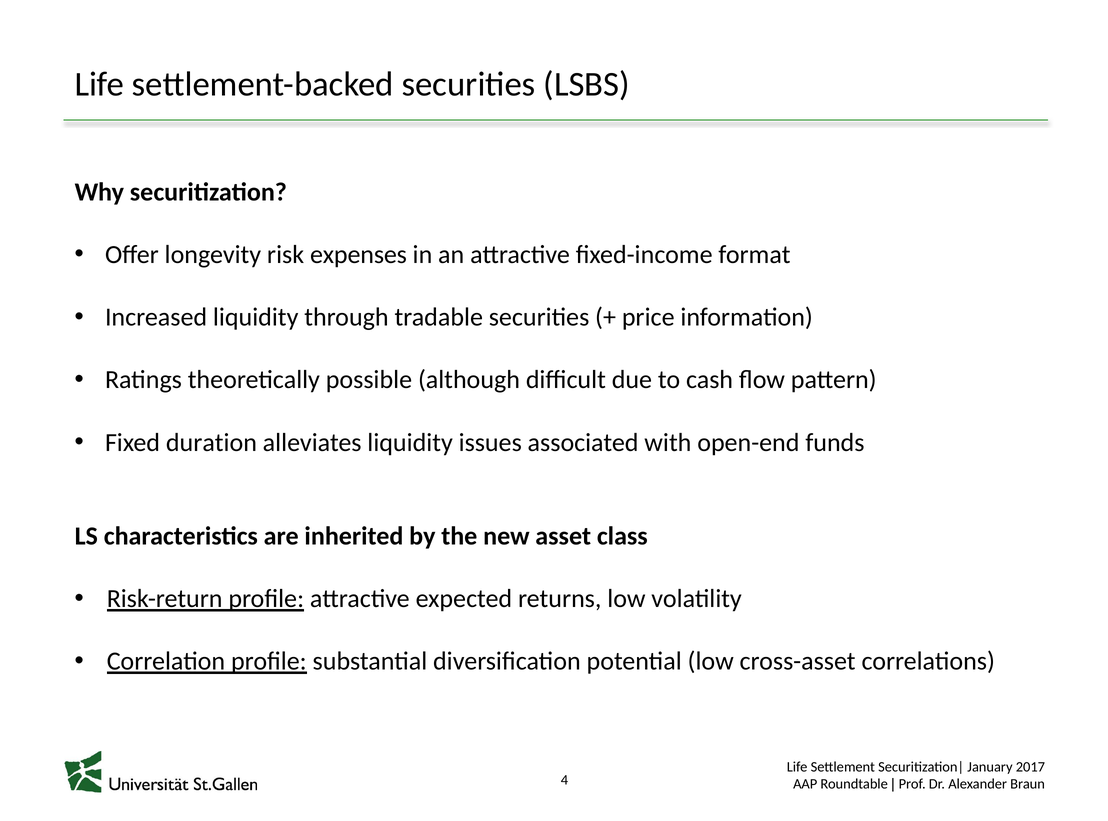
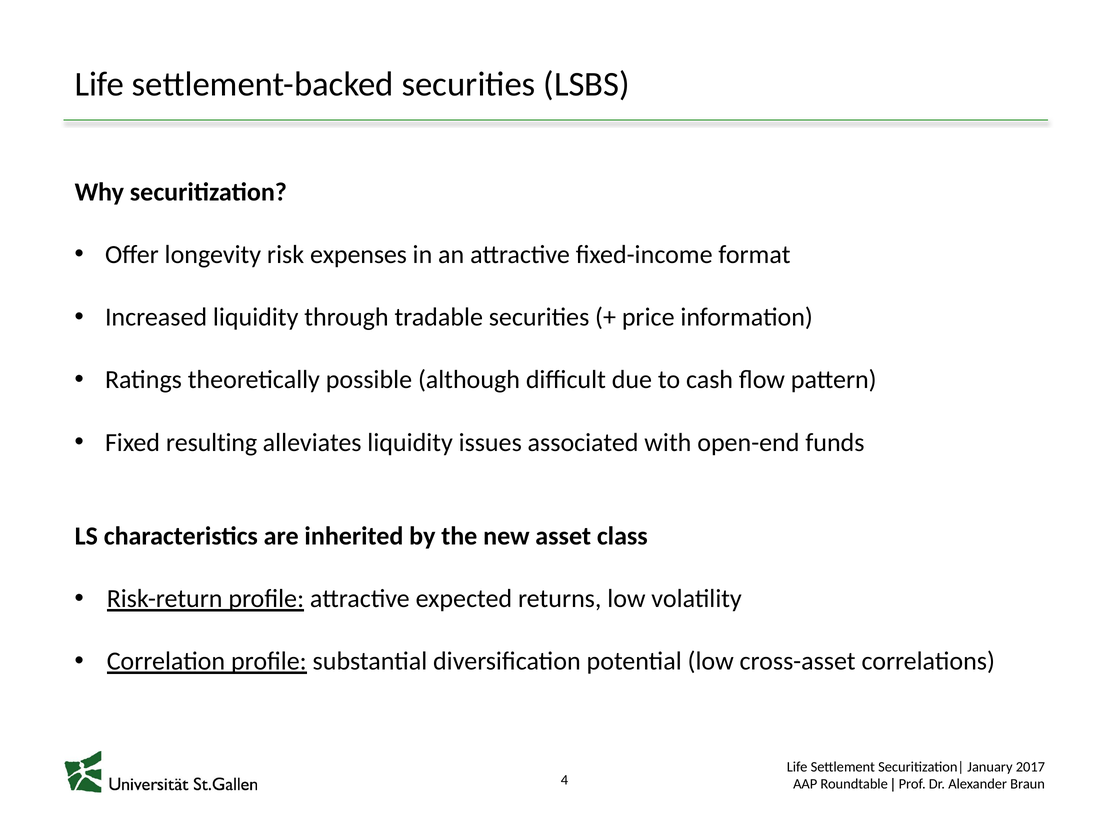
duration: duration -> resulting (212, 442)
